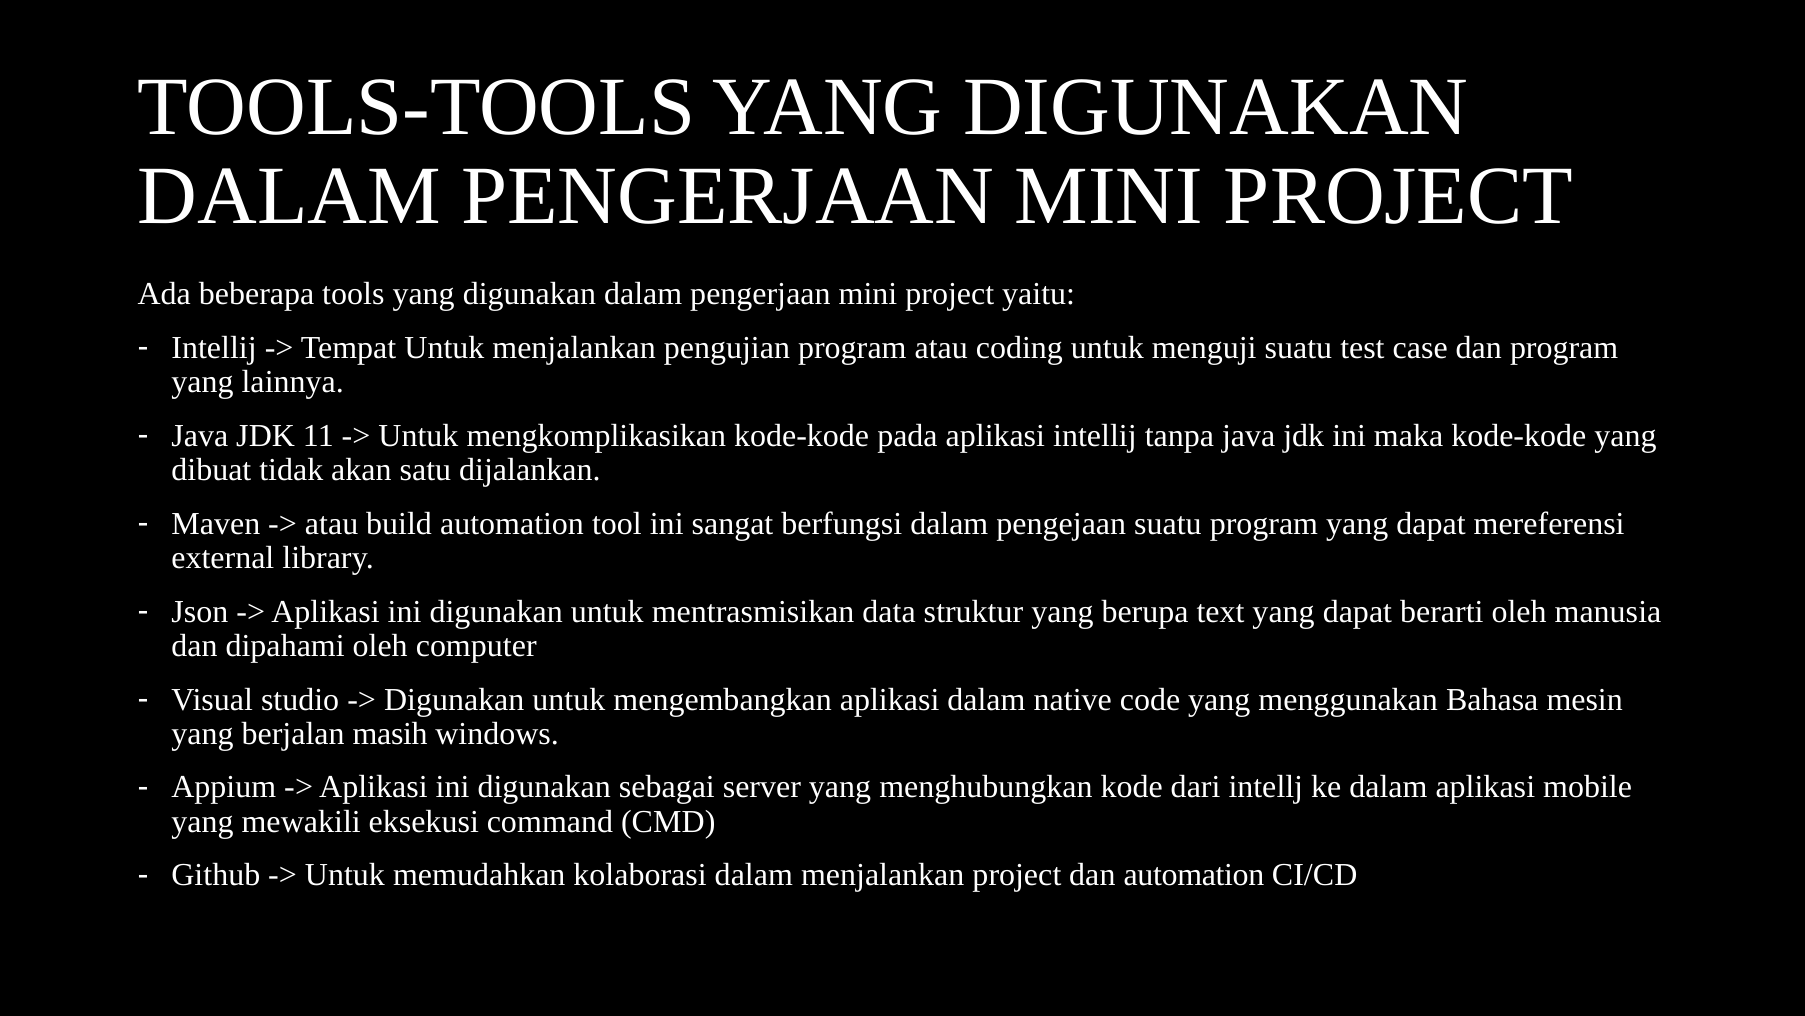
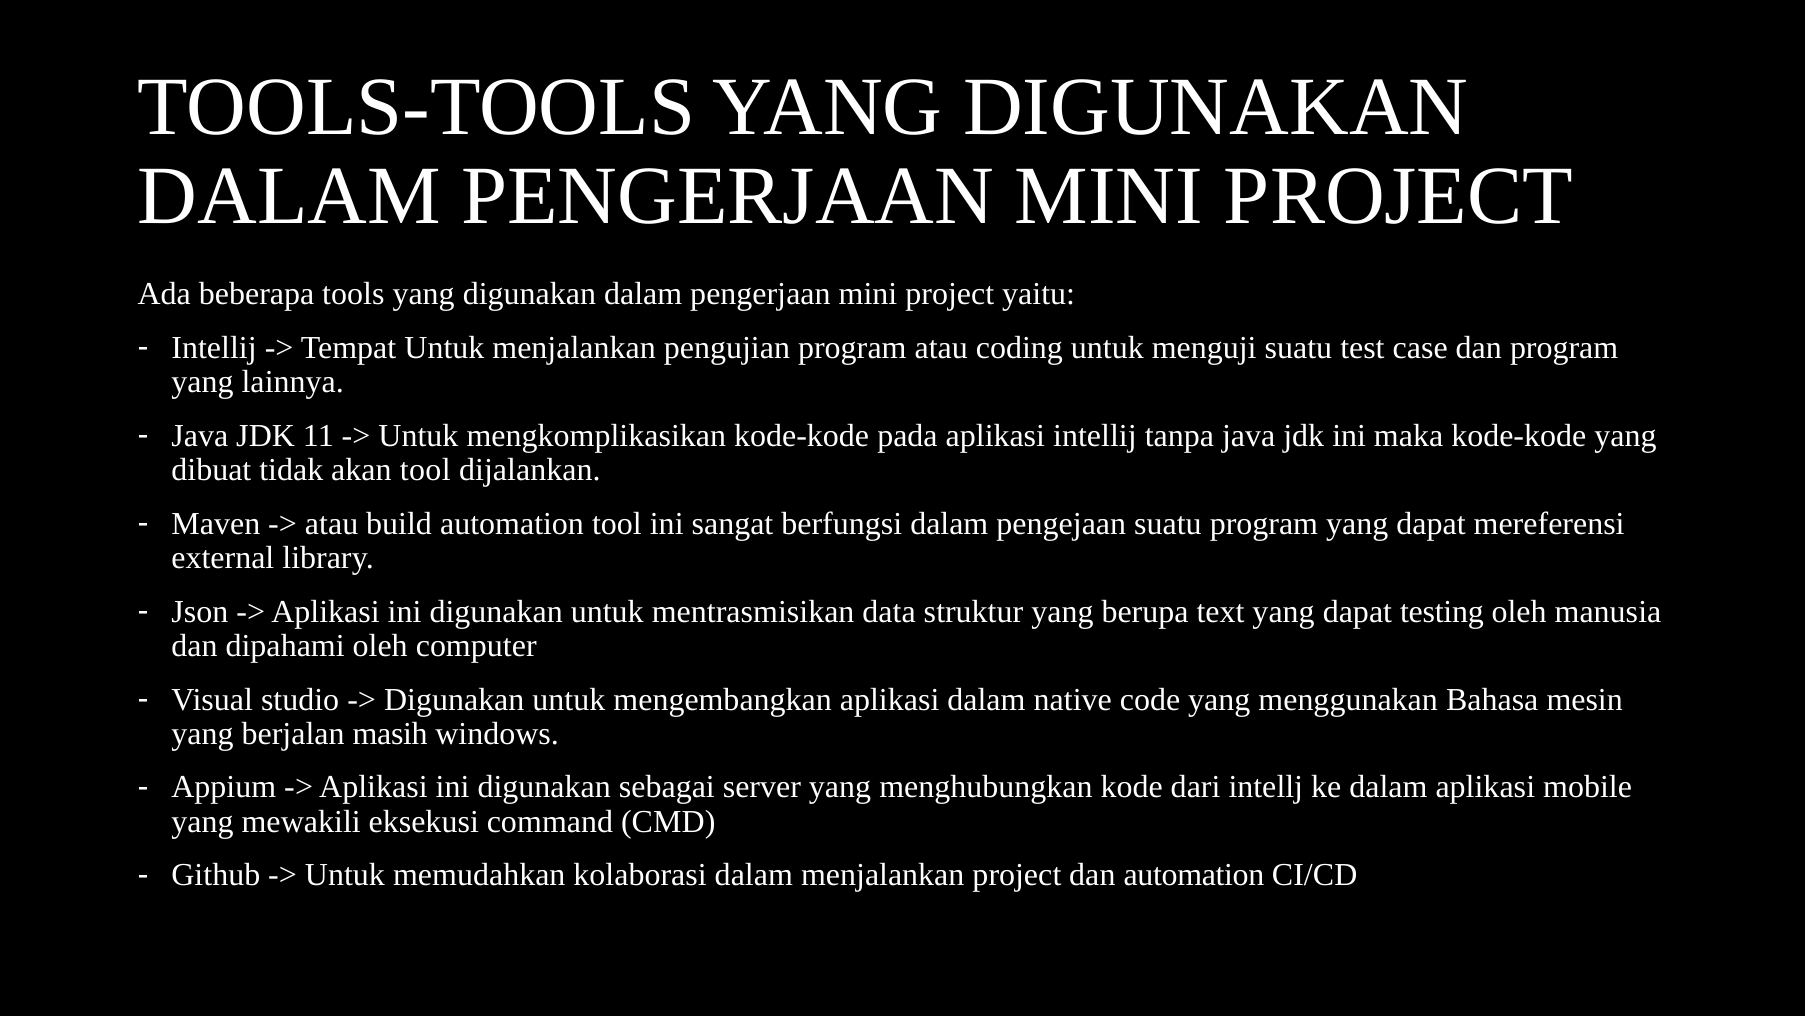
akan satu: satu -> tool (425, 470)
berarti: berarti -> testing (1442, 611)
